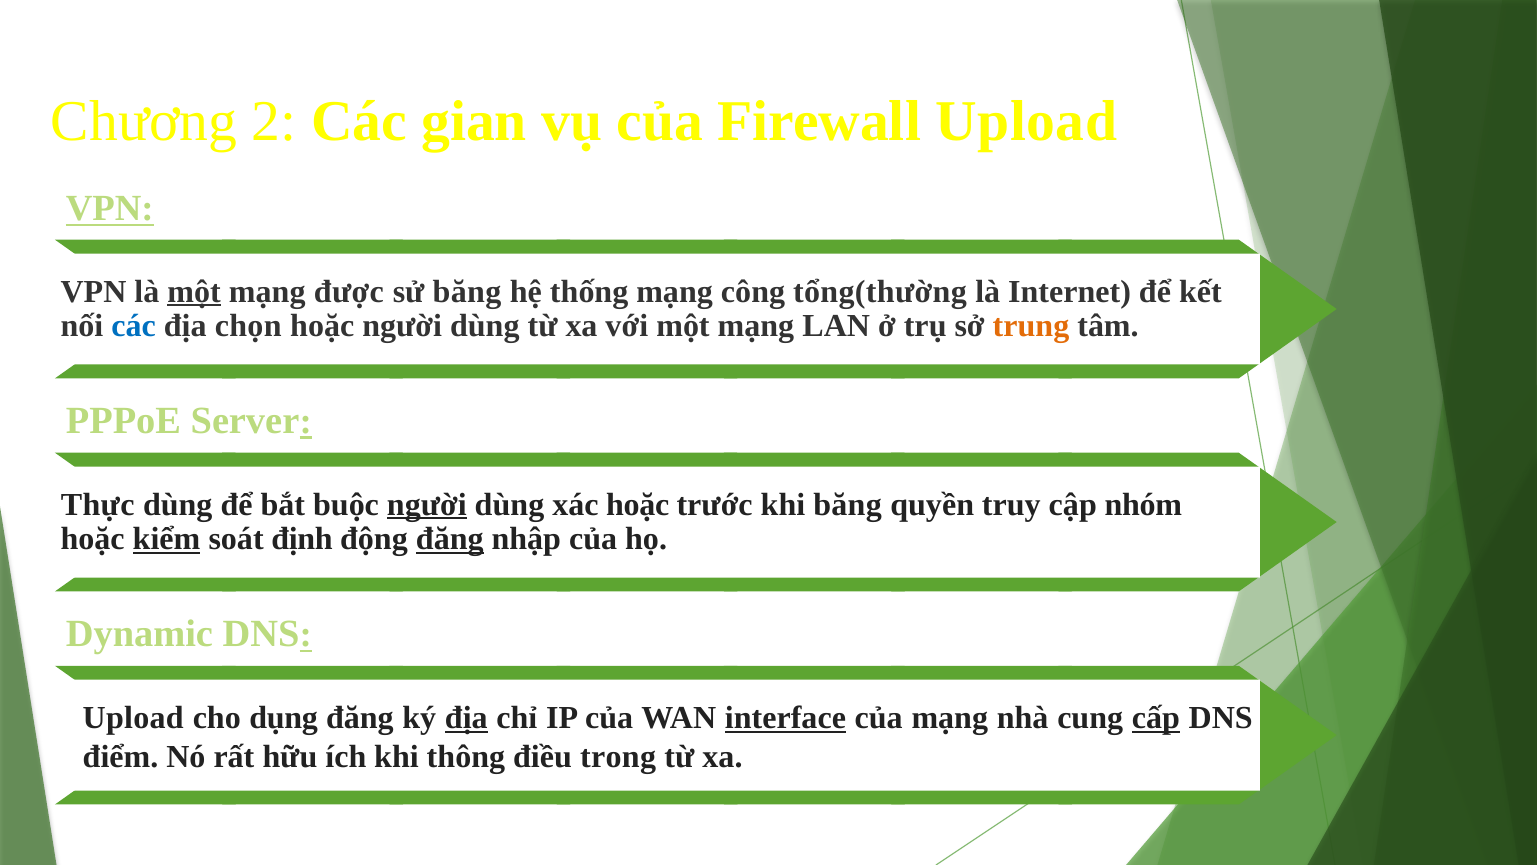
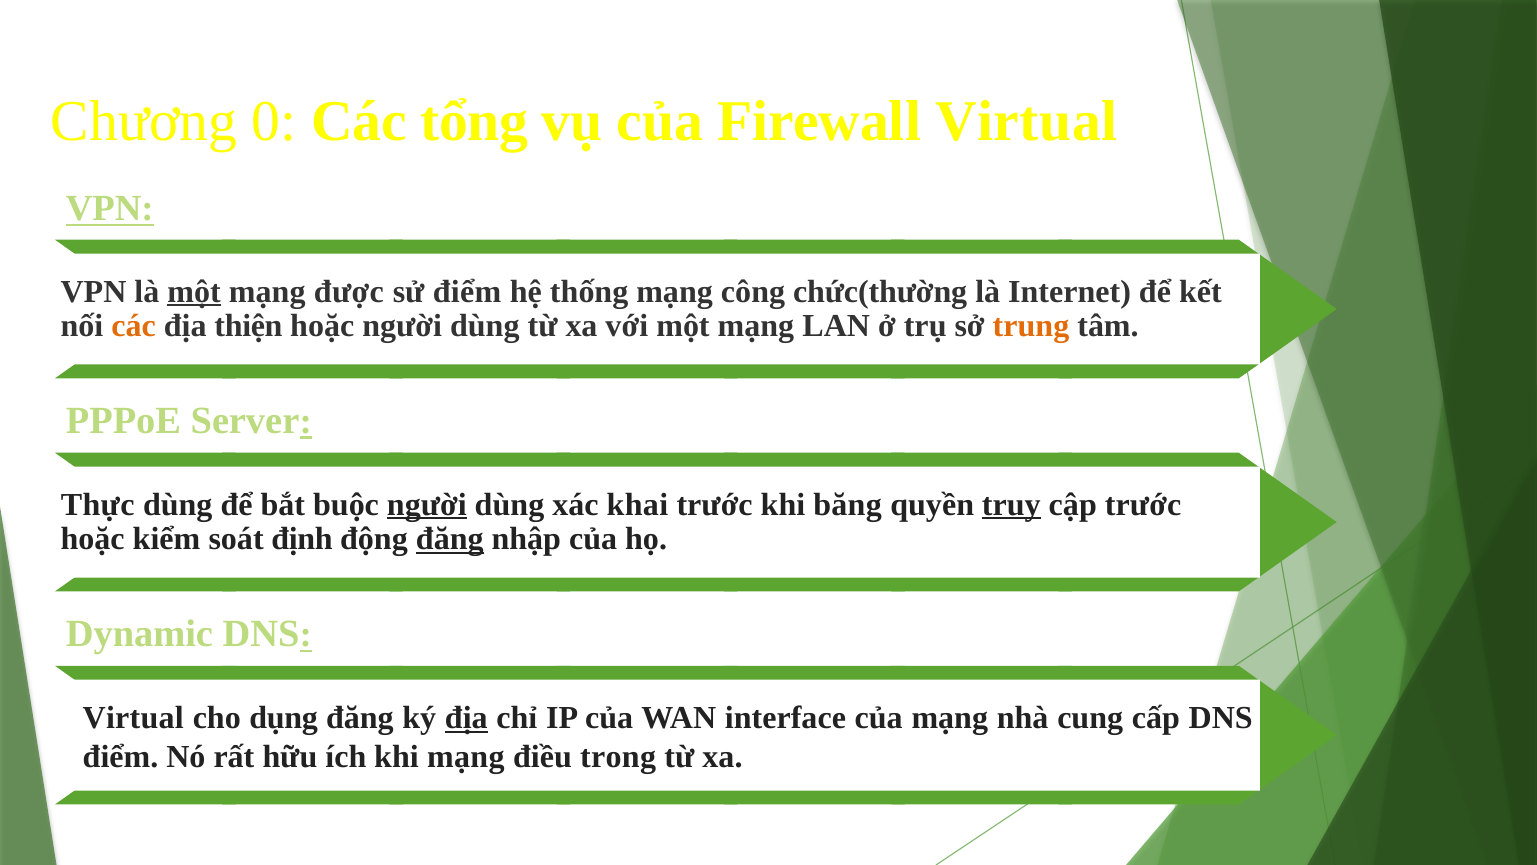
2: 2 -> 0 (274, 121)
gian: gian -> tổng (474, 121)
Firewall Upload: Upload -> Virtual (1026, 121)
sử băng: băng -> điểm (467, 291)
tổng(thường: tổng(thường -> chức(thường (880, 291)
các colour: blue -> orange (134, 326)
chọn: chọn -> thiện (248, 326)
xác hoặc: hoặc -> khai (637, 504)
truy underline: none -> present (1011, 504)
cập nhóm: nhóm -> trước (1143, 504)
kiểm underline: present -> none (167, 539)
Upload: Upload -> Virtual (133, 718)
interface underline: present -> none (785, 718)
cấp underline: present -> none (1156, 718)
khi thông: thông -> mạng (466, 756)
